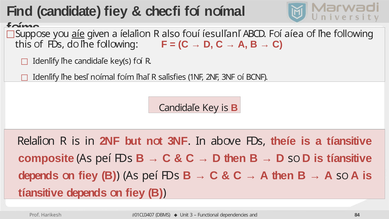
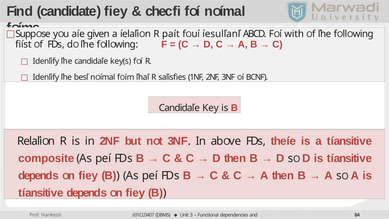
aíe underline: present -> none (78, 34)
also: also -> paít (171, 34)
aíea: aíea -> with (294, 34)
this: this -> ﬁíst (23, 44)
